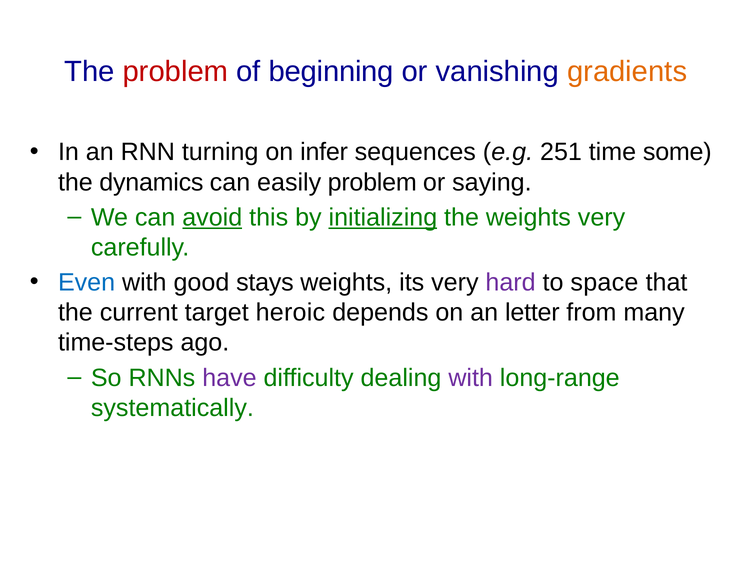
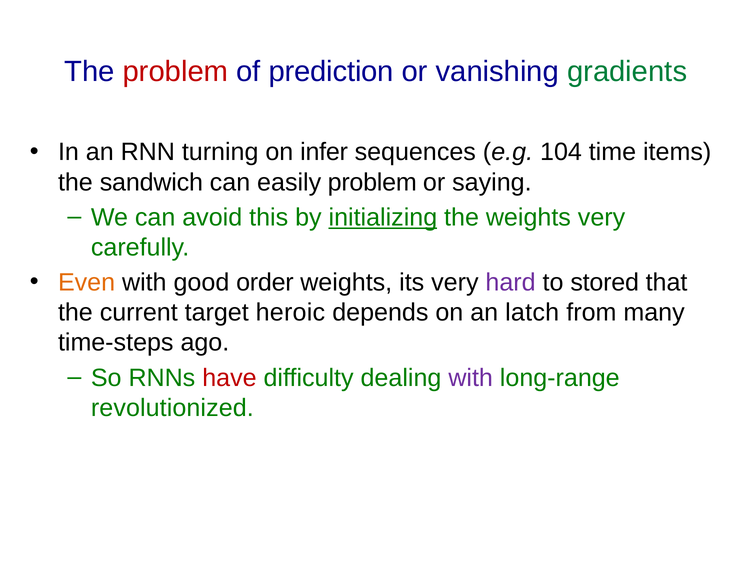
beginning: beginning -> prediction (331, 72)
gradients colour: orange -> green (627, 72)
251: 251 -> 104 (561, 152)
some: some -> items (677, 152)
dynamics: dynamics -> sandwich (151, 182)
avoid underline: present -> none (212, 217)
Even colour: blue -> orange (87, 282)
stays: stays -> order (265, 282)
space: space -> stored (605, 282)
letter: letter -> latch (532, 313)
have colour: purple -> red (229, 378)
systematically: systematically -> revolutionized (172, 408)
